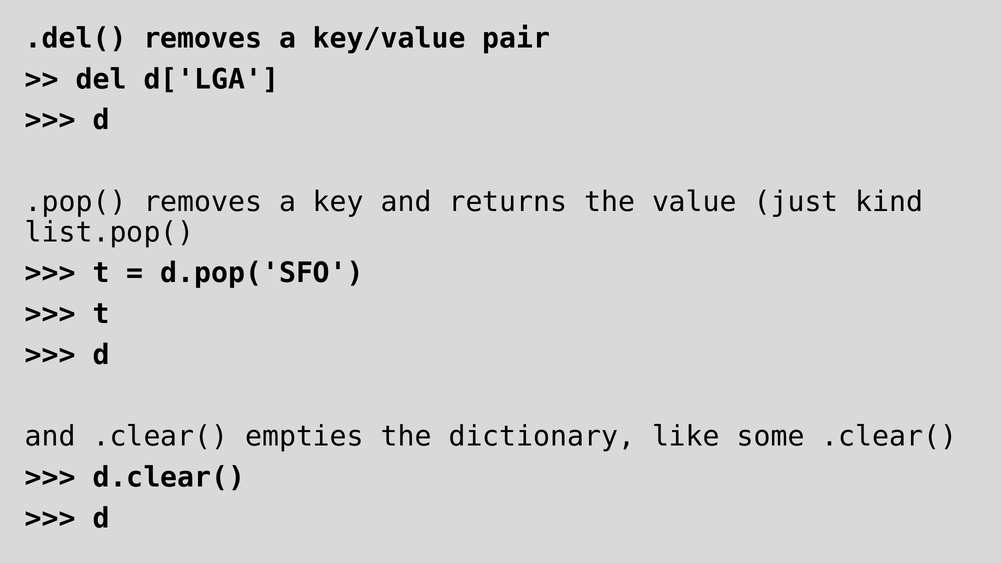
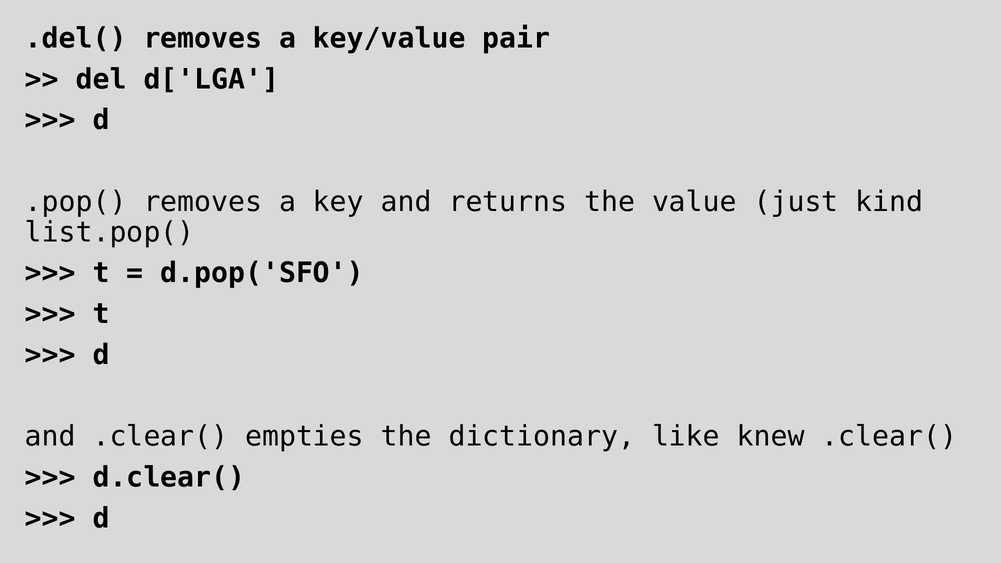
some: some -> knew (771, 437)
